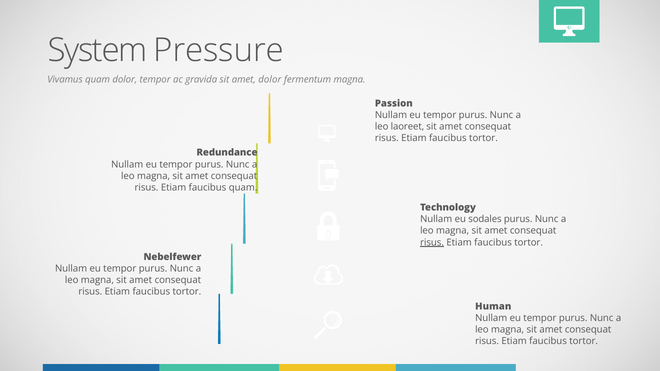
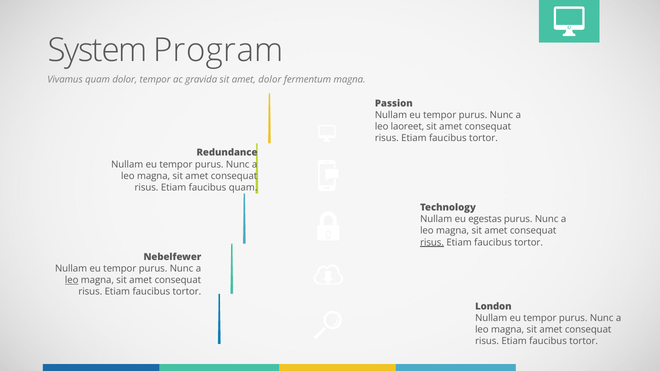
Pressure: Pressure -> Program (218, 51)
sodales: sodales -> egestas (485, 219)
leo underline: none -> present (72, 280)
Human: Human -> London (493, 307)
